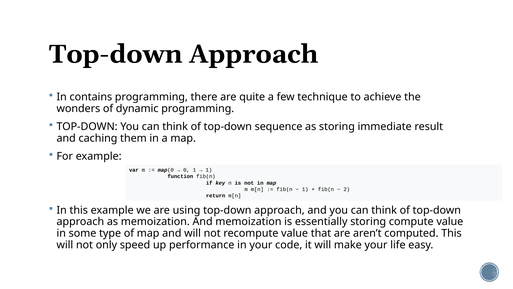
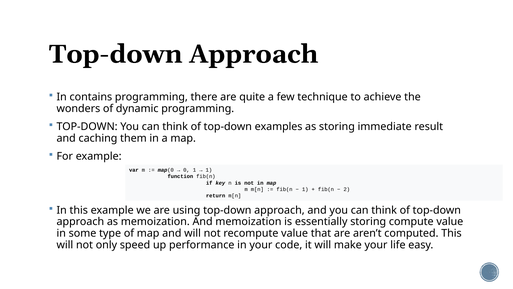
sequence: sequence -> examples (279, 126)
